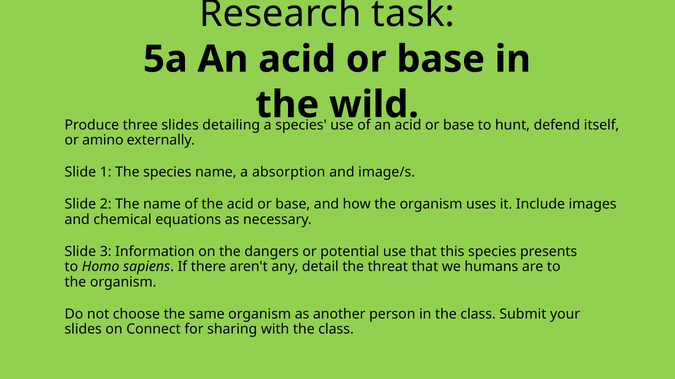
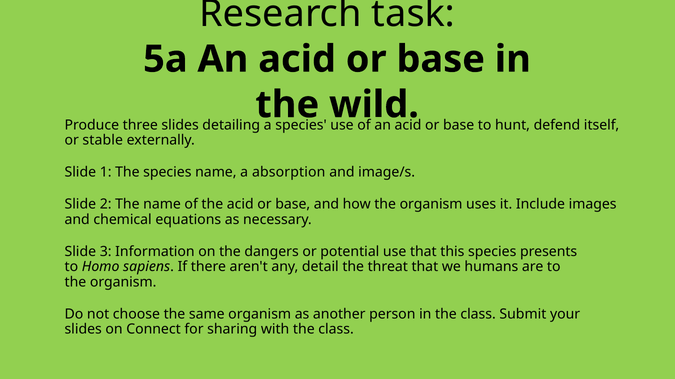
amino: amino -> stable (103, 141)
